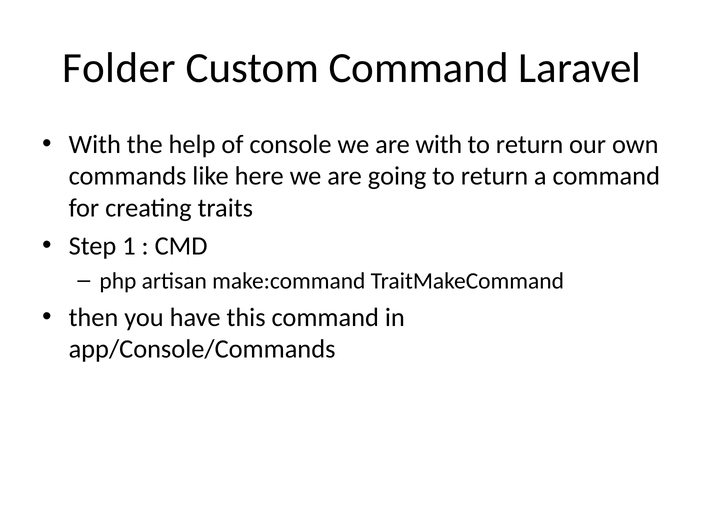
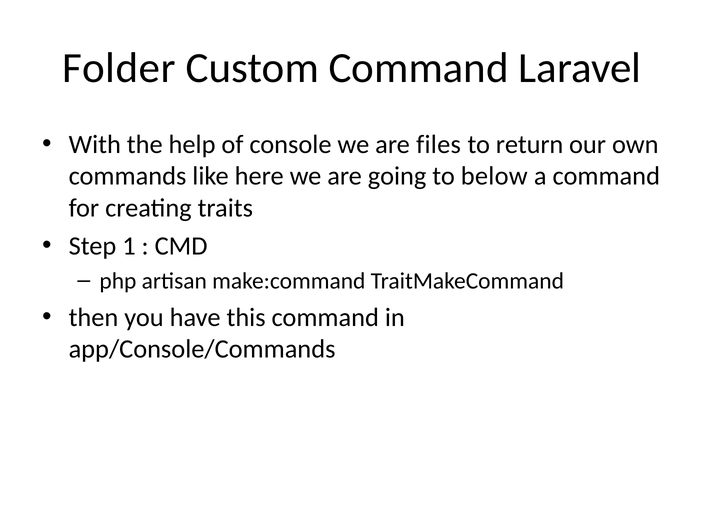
are with: with -> files (439, 144)
going to return: return -> below (494, 176)
